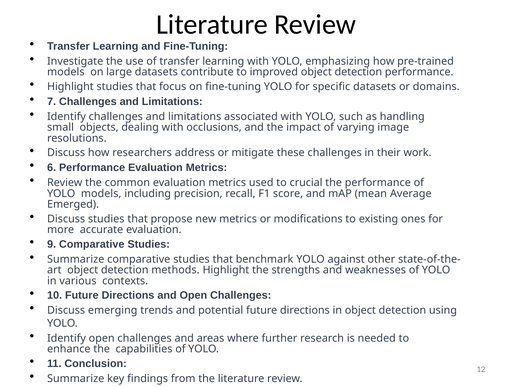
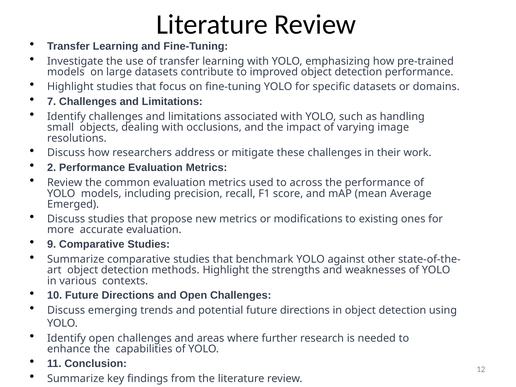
6: 6 -> 2 (52, 168)
crucial: crucial -> across (306, 183)
